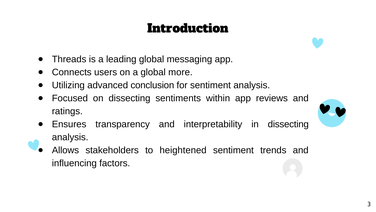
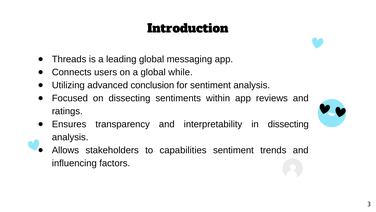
more: more -> while (180, 72)
heightened: heightened -> capabilities (183, 150)
